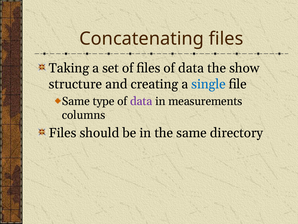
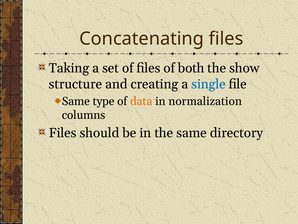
files of data: data -> both (191, 68)
data colour: purple -> orange (141, 101)
measurements: measurements -> normalization (205, 101)
